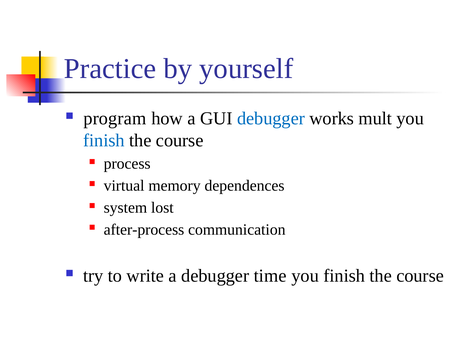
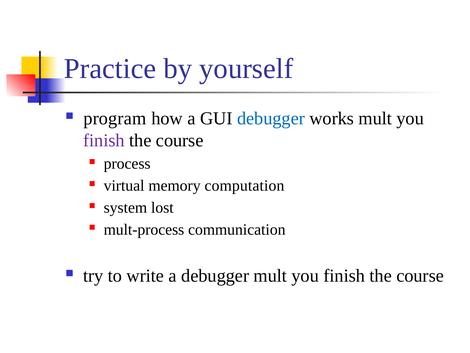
finish colour: blue -> purple (104, 140)
dependences: dependences -> computation (244, 186)
after-process: after-process -> mult-process (144, 229)
debugger time: time -> mult (270, 276)
